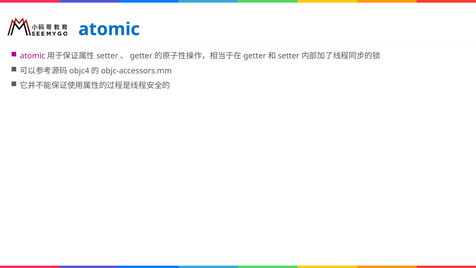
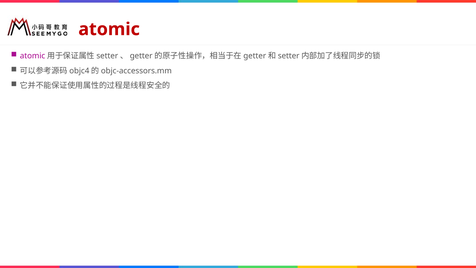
atomic colour: blue -> red (109, 29)
